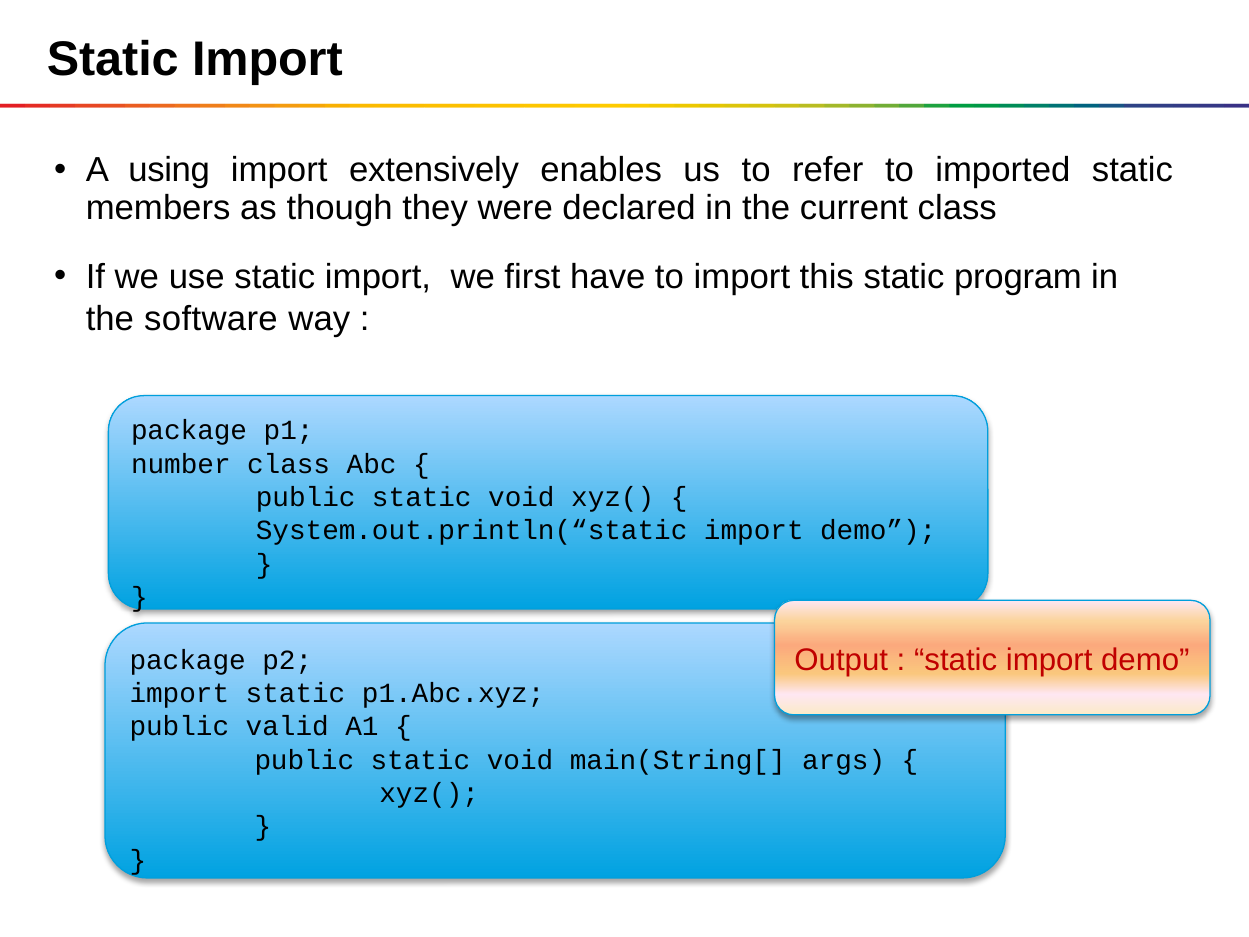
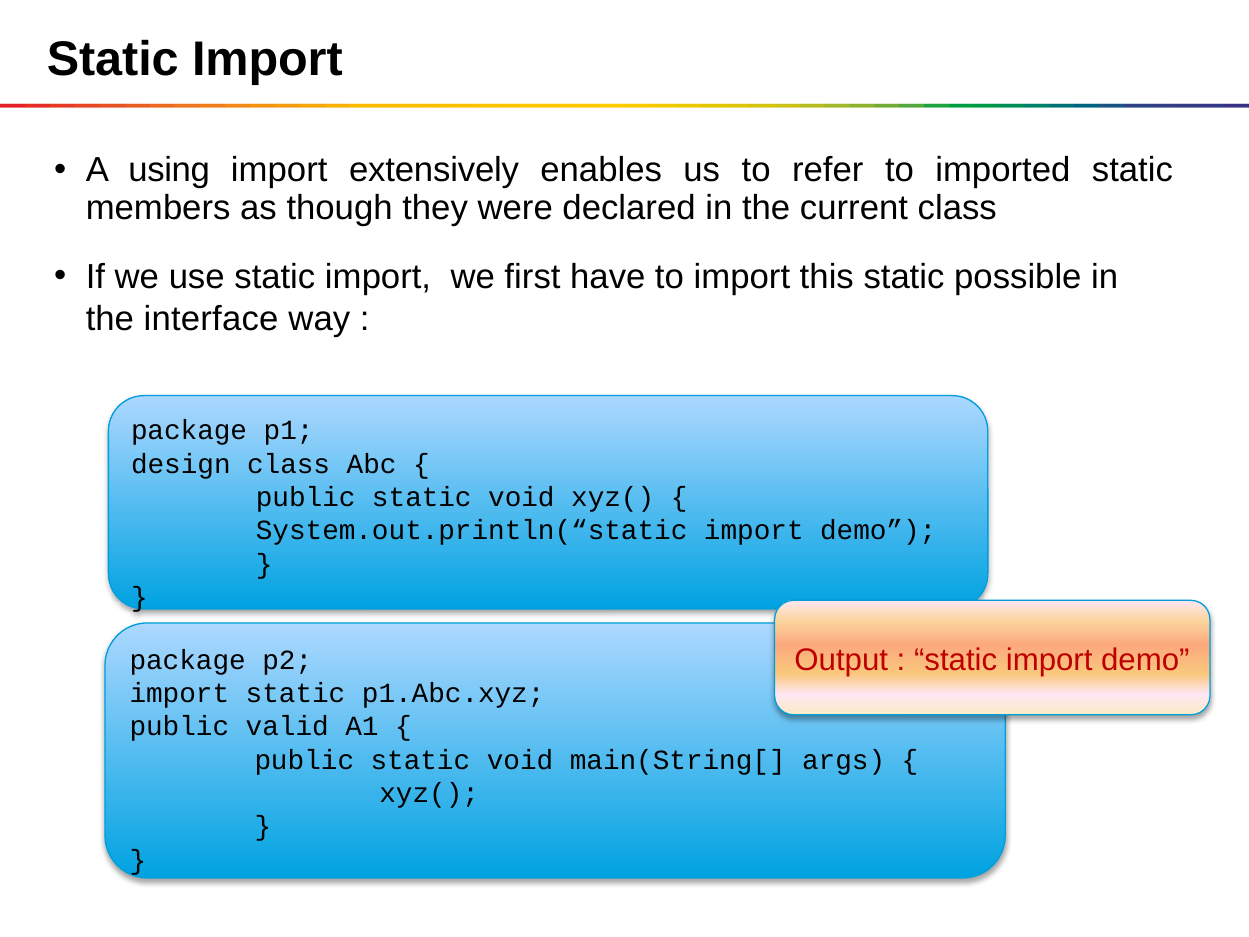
program: program -> possible (1018, 277)
software: software -> interface (211, 319)
number: number -> design (181, 464)
